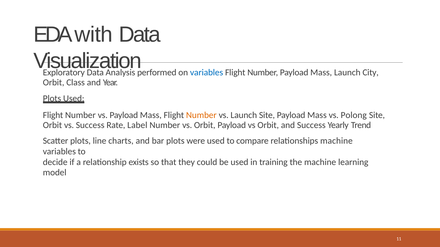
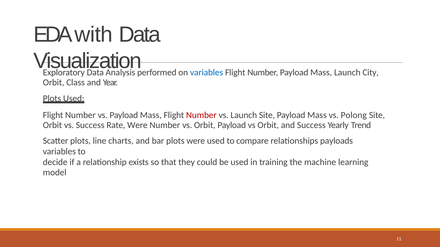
Number colour: orange -> red (201, 115)
Rate Label: Label -> Were (137, 125)
relationships machine: machine -> payloads (337, 141)
